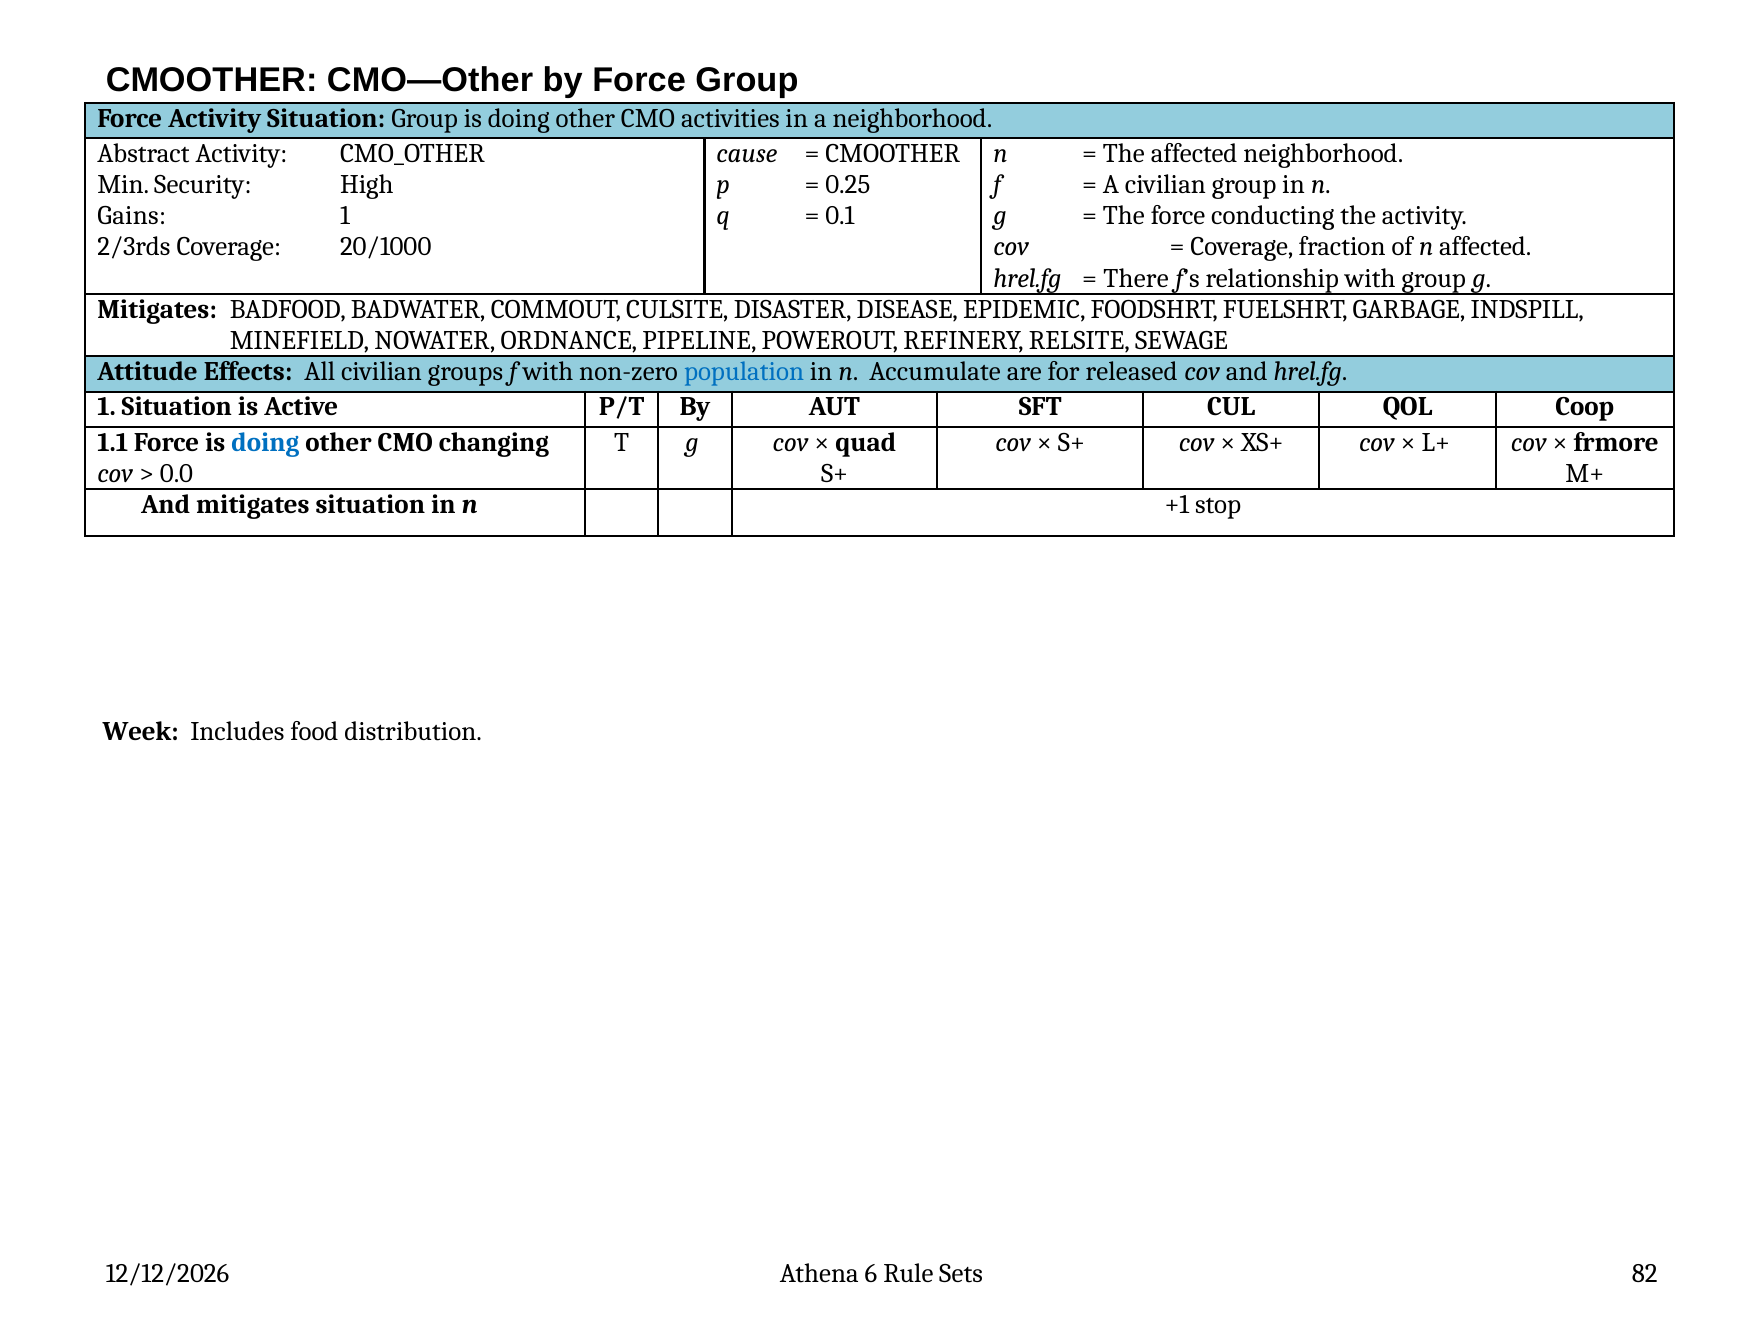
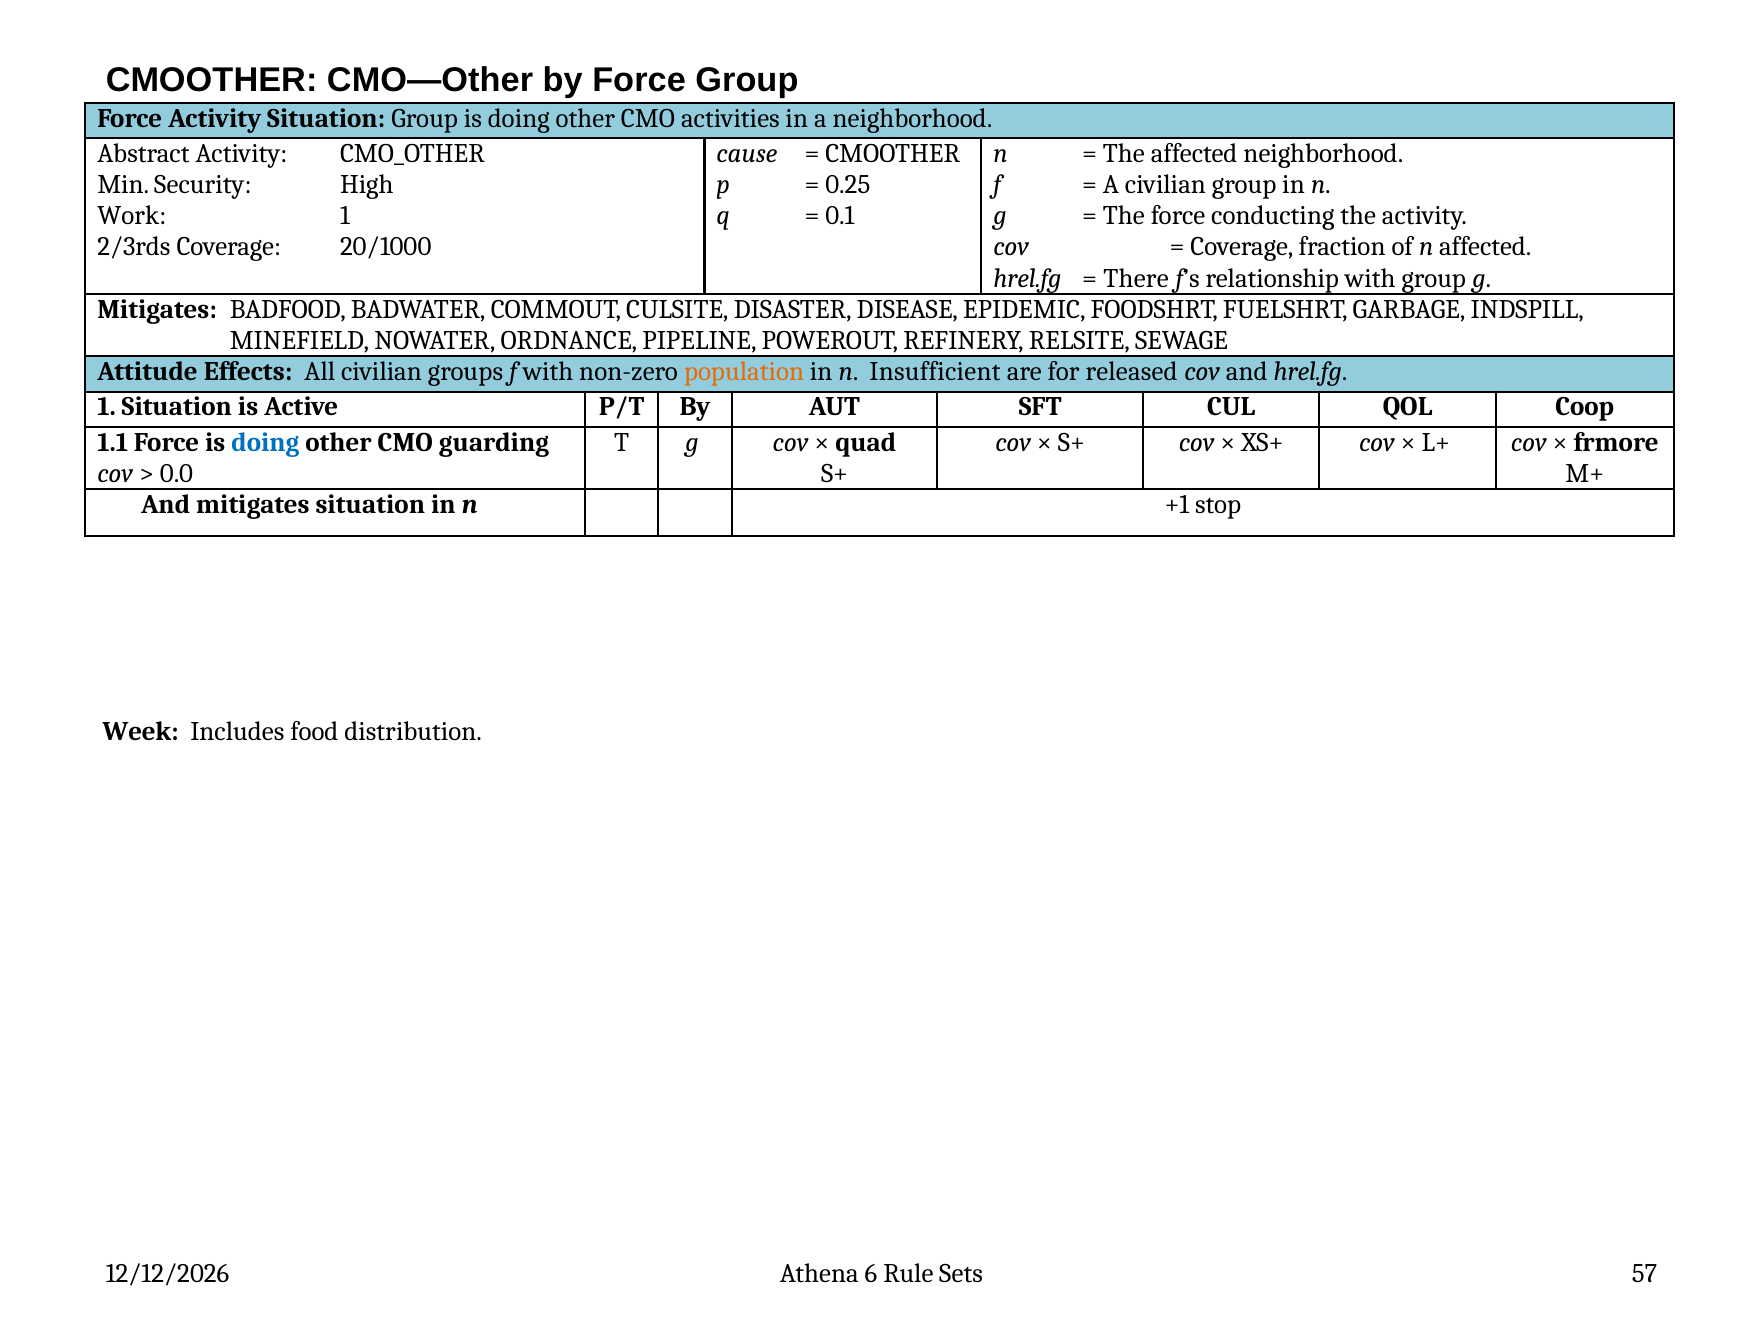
Gains: Gains -> Work (132, 216)
population colour: blue -> orange (744, 372)
Accumulate: Accumulate -> Insufficient (935, 372)
changing: changing -> guarding (494, 442)
82: 82 -> 57 (1645, 1274)
